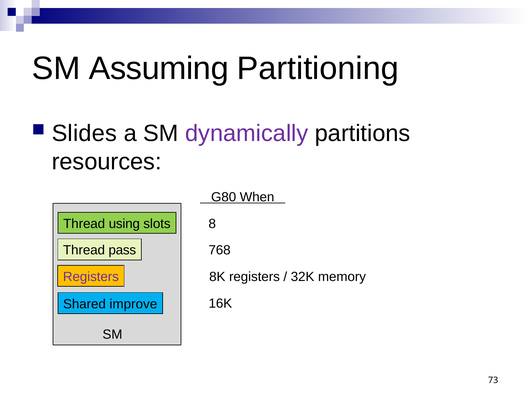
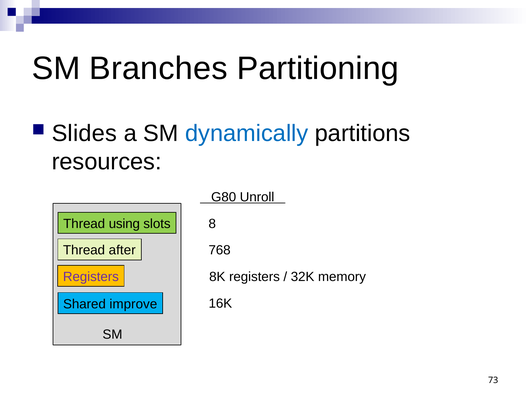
Assuming: Assuming -> Branches (158, 69)
dynamically colour: purple -> blue (247, 133)
When: When -> Unroll (257, 197)
pass: pass -> after (122, 250)
